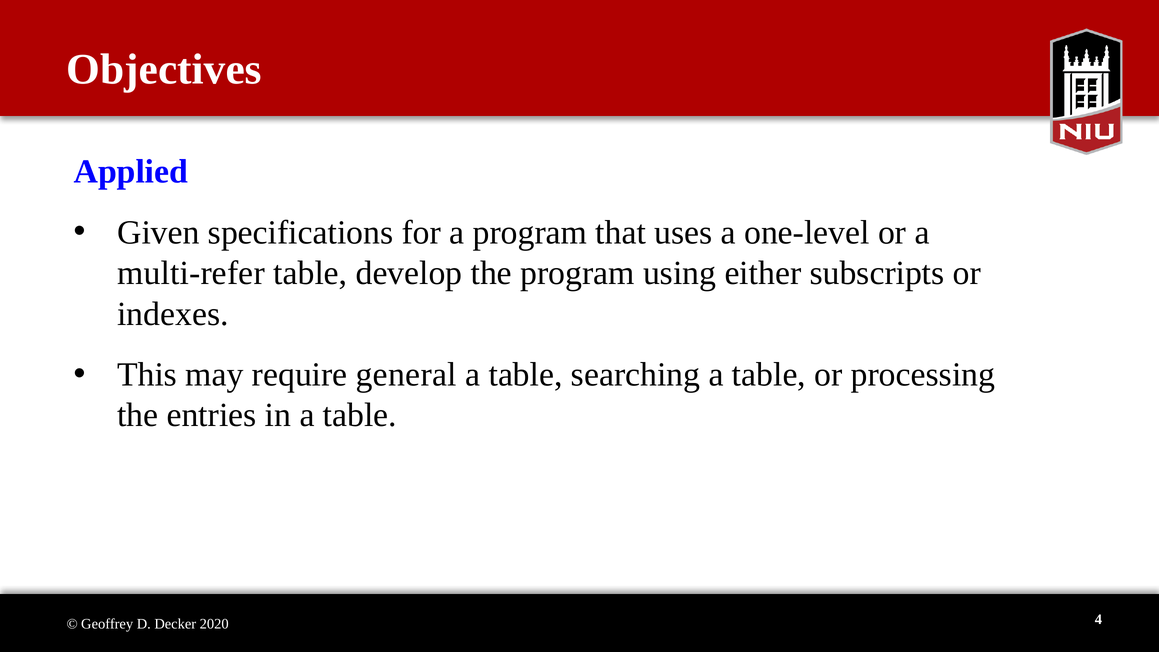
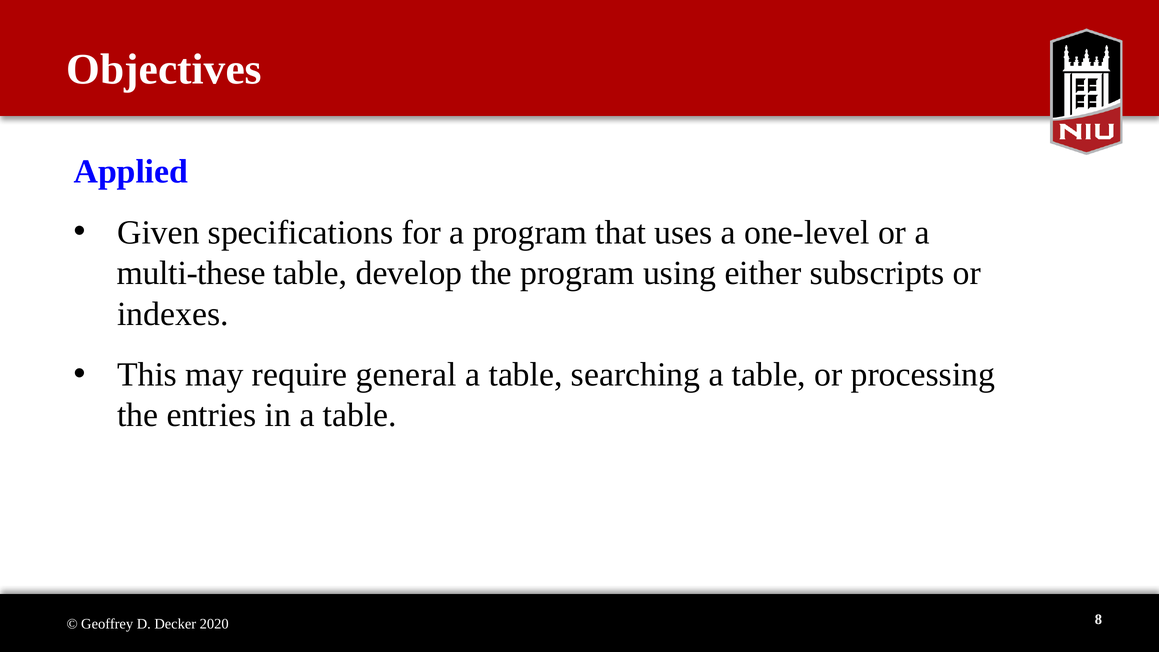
multi-refer: multi-refer -> multi-these (191, 273)
4: 4 -> 8 (1098, 620)
